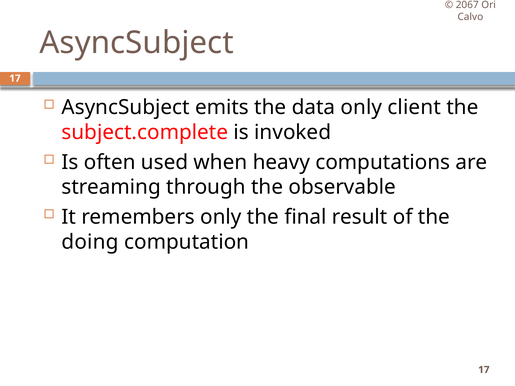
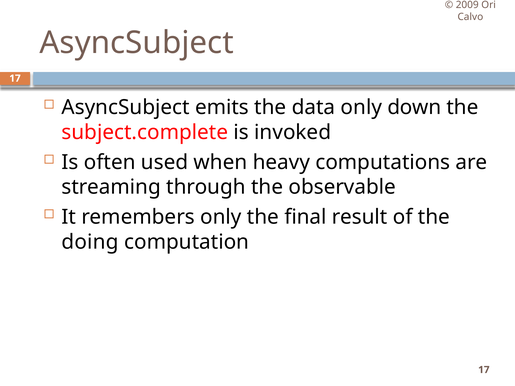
2067: 2067 -> 2009 (467, 5)
client: client -> down (414, 108)
